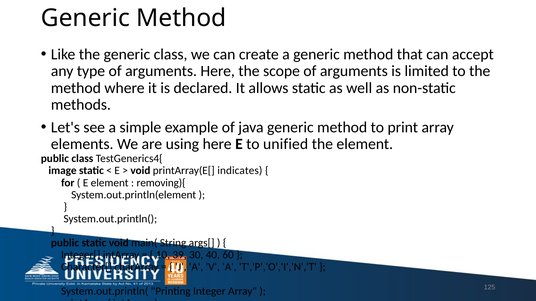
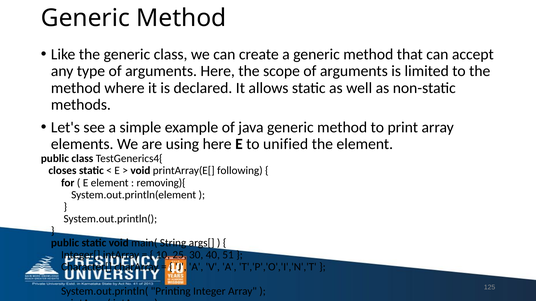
image: image -> closes (62, 171)
indicates: indicates -> following (240, 171)
39: 39 -> 25 (180, 255)
60: 60 -> 51 (228, 255)
